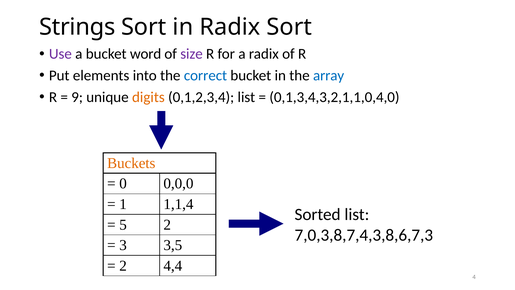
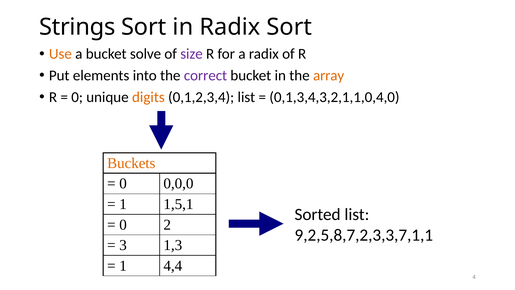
Use colour: purple -> orange (60, 54)
word: word -> solve (146, 54)
correct colour: blue -> purple (205, 75)
array colour: blue -> orange (329, 75)
9: 9 -> 0 (77, 97)
1,1,4: 1,1,4 -> 1,5,1 (178, 204)
5: 5 -> 0 (123, 224)
7,0,3,8,7,4,3,8,6,7,3: 7,0,3,8,7,4,3,8,6,7,3 -> 9,2,5,8,7,2,3,3,7,1,1 (364, 235)
3,5: 3,5 -> 1,3 (173, 245)
2: 2 -> 1 (123, 265)
